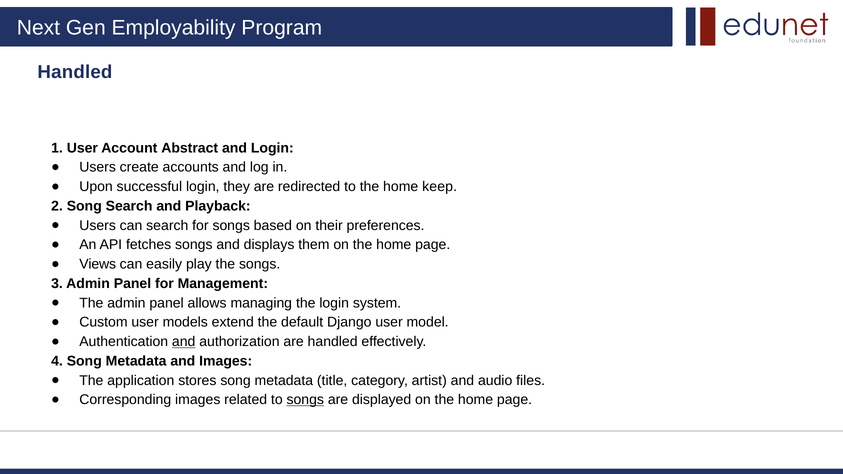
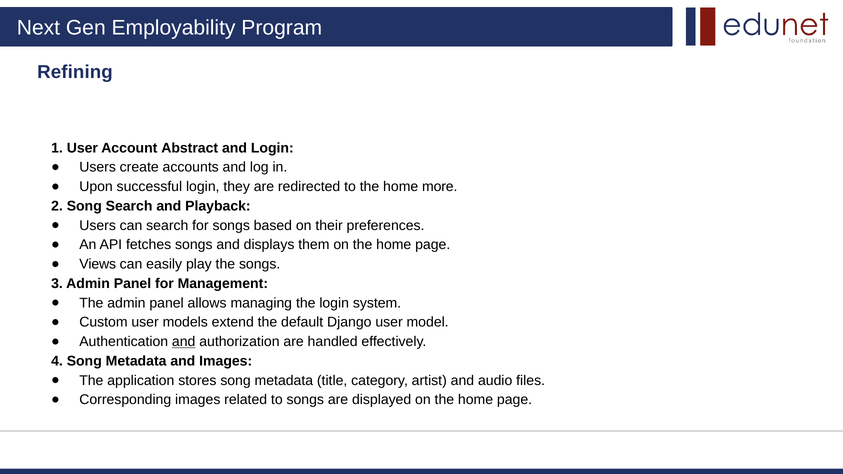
Handled: Handled -> Refining (75, 72)
keep: keep -> more (440, 187)
songs underline: present -> none (305, 400)
